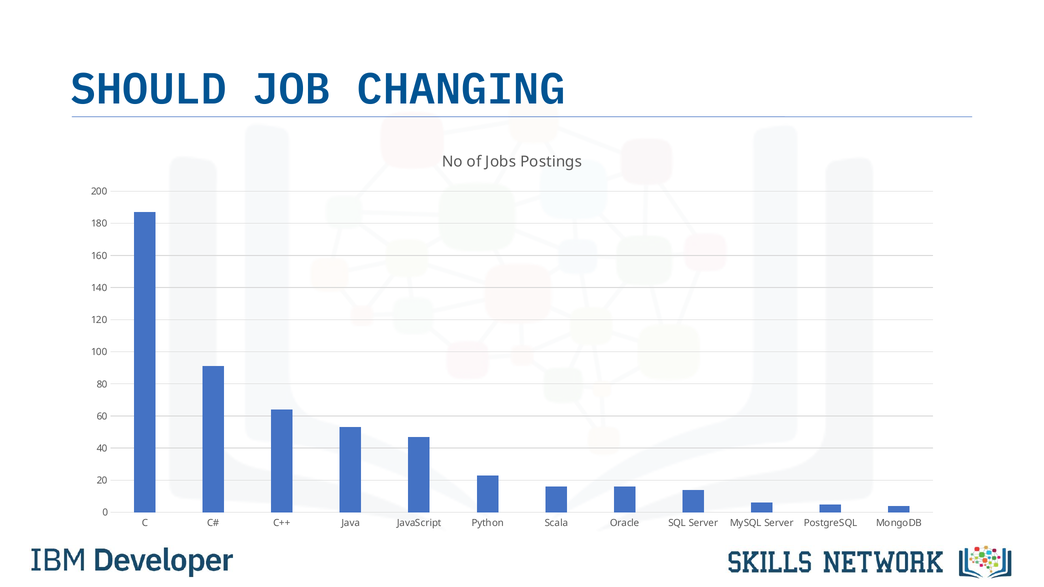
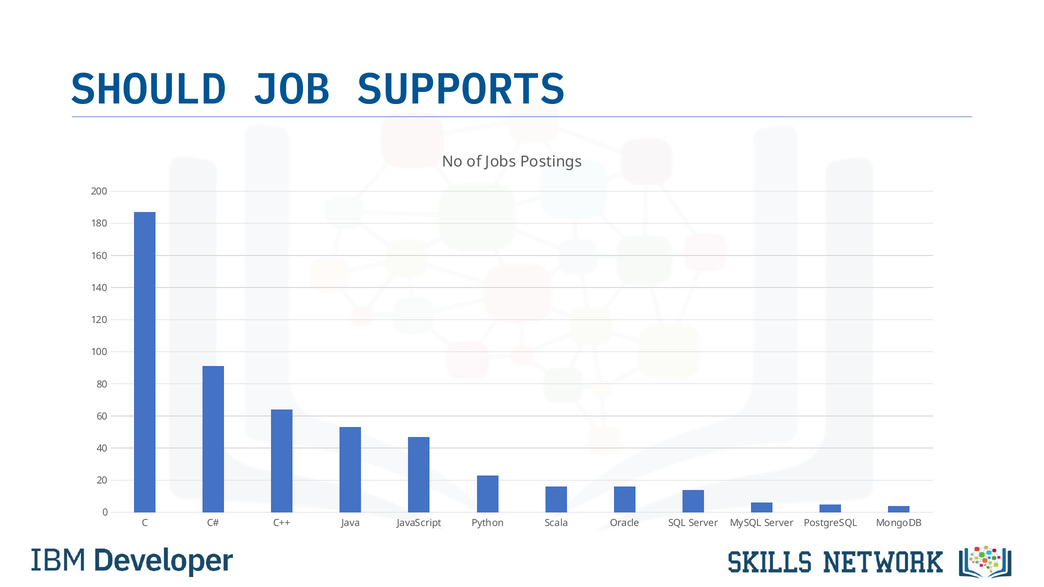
CHANGING: CHANGING -> SUPPORTS (461, 89)
